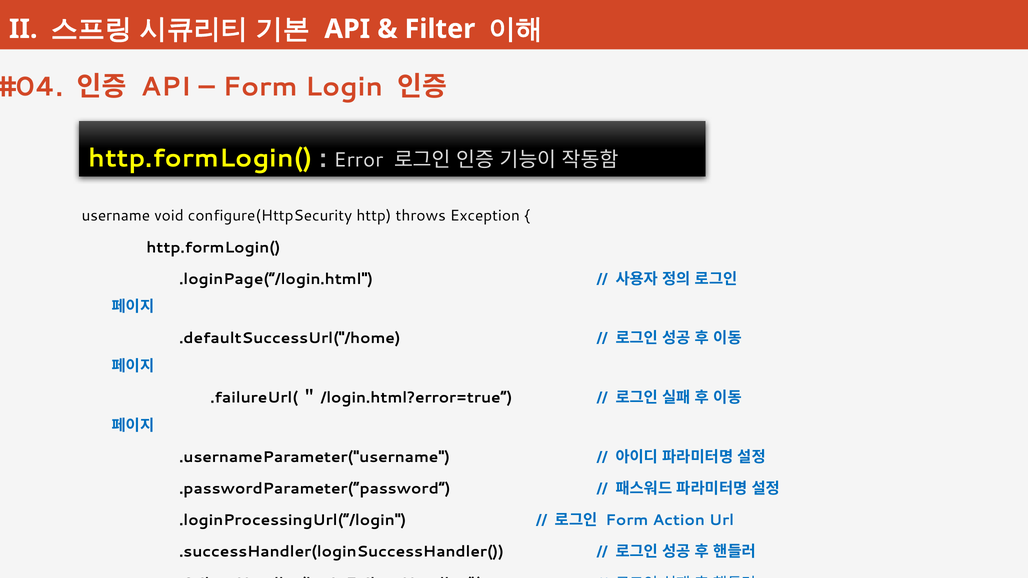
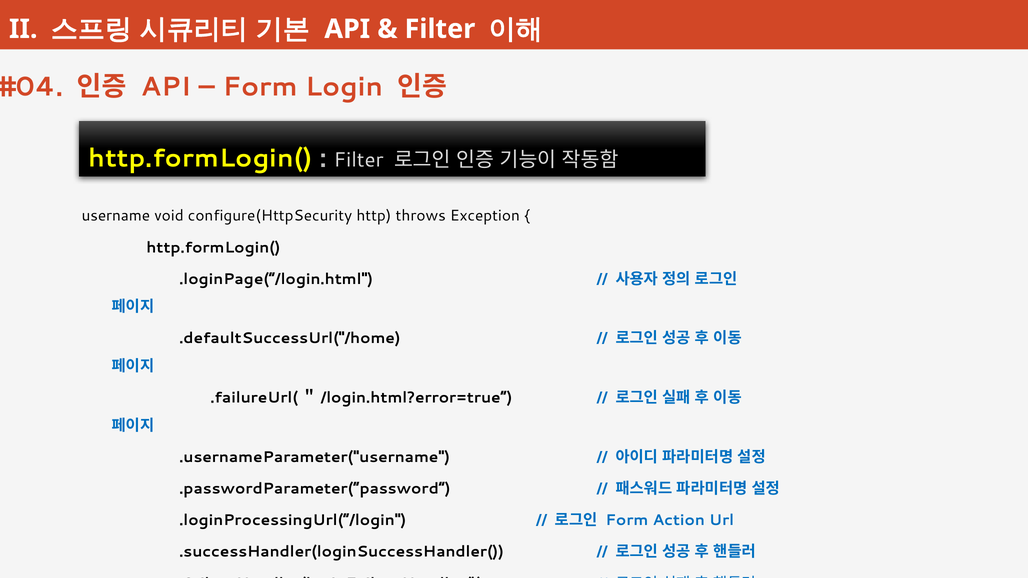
Error: Error -> Filter (359, 160)
